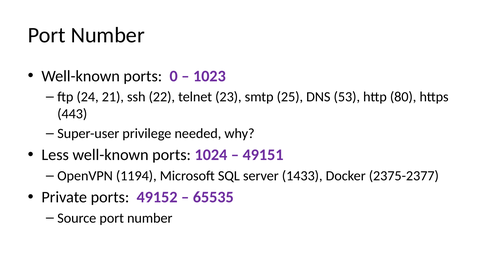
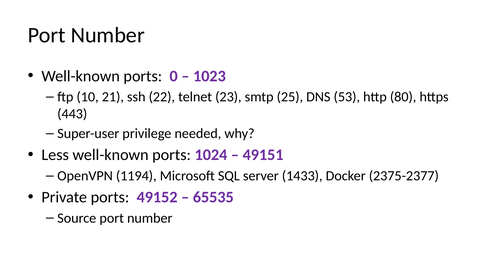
24: 24 -> 10 (88, 97)
